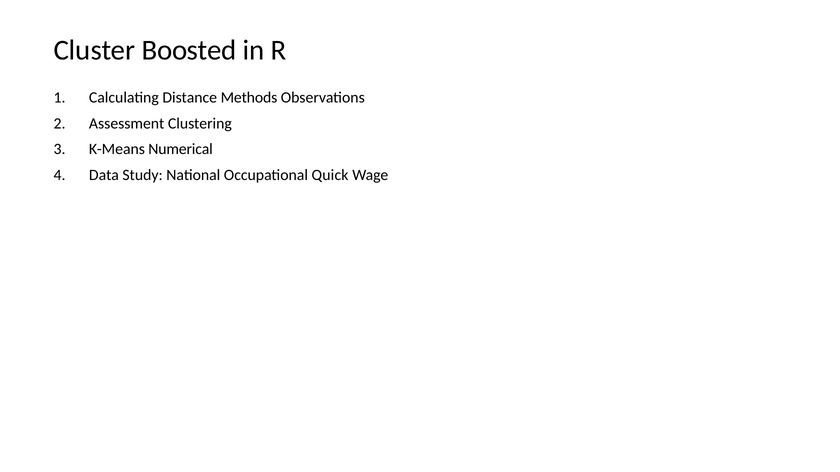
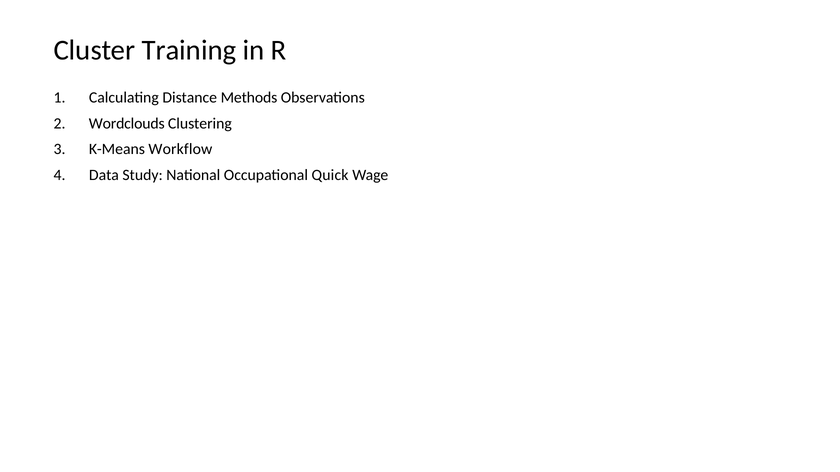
Boosted: Boosted -> Training (189, 50)
Assessment: Assessment -> Wordclouds (127, 124)
Numerical: Numerical -> Workflow (180, 149)
